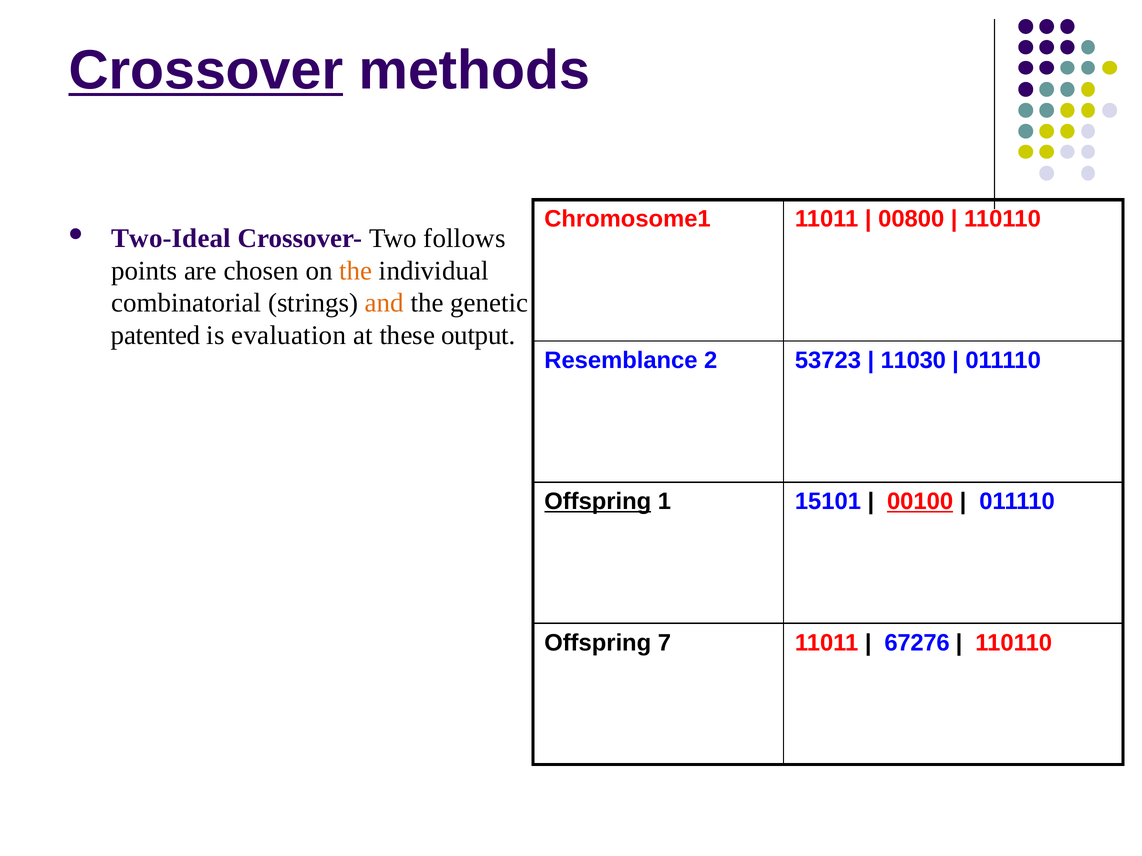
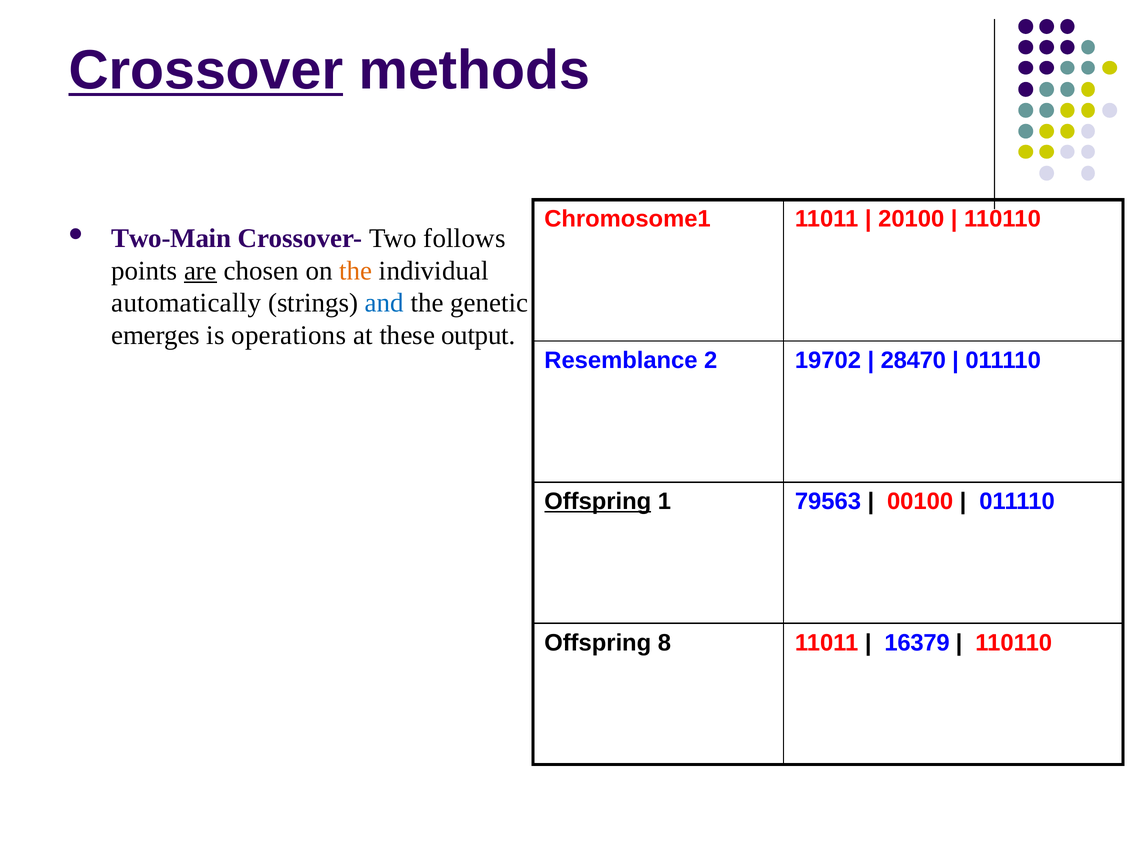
00800: 00800 -> 20100 (911, 219)
Two-Ideal: Two-Ideal -> Two-Main (171, 239)
are underline: none -> present (200, 271)
combinatorial: combinatorial -> automatically (186, 303)
and colour: orange -> blue (384, 303)
patented: patented -> emerges (156, 336)
evaluation: evaluation -> operations (289, 336)
53723: 53723 -> 19702 (828, 361)
11030: 11030 -> 28470 (913, 361)
15101: 15101 -> 79563 (828, 502)
00100 underline: present -> none (920, 502)
7: 7 -> 8 (664, 643)
67276: 67276 -> 16379 (917, 643)
